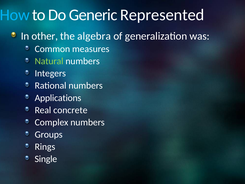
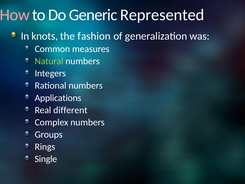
How colour: light blue -> pink (15, 15)
other: other -> knots (45, 36)
algebra: algebra -> fashion (94, 36)
concrete: concrete -> different (70, 110)
